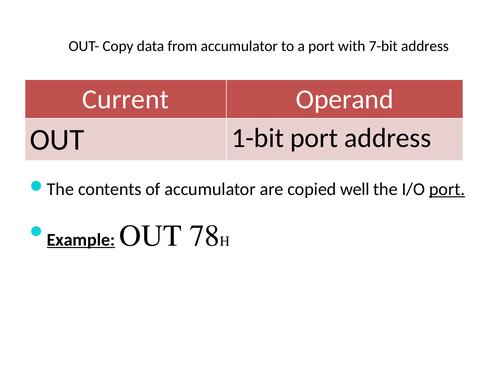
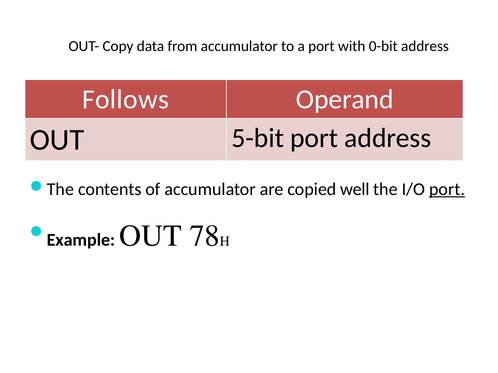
7-bit: 7-bit -> 0-bit (383, 46)
Current: Current -> Follows (126, 99)
1-bit: 1-bit -> 5-bit (258, 138)
Example underline: present -> none (81, 240)
